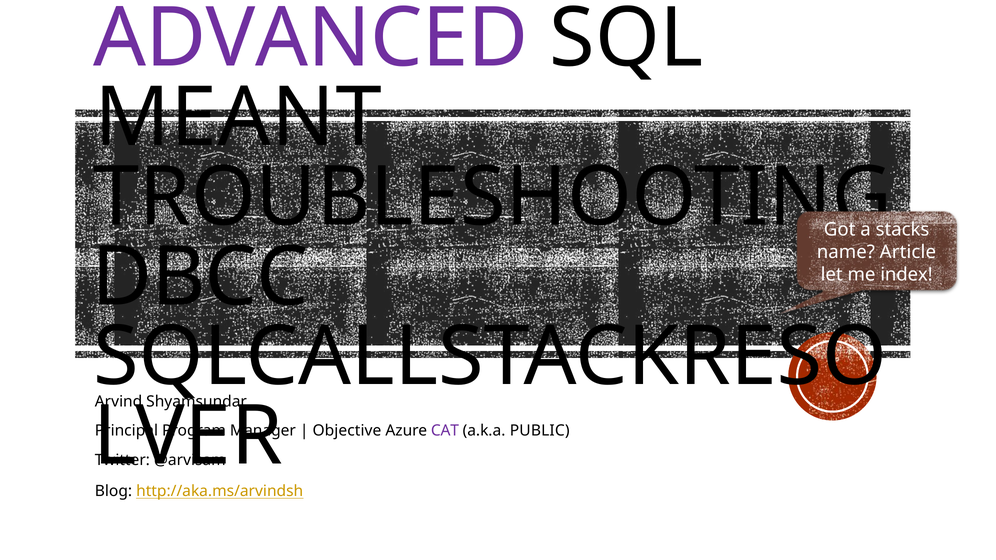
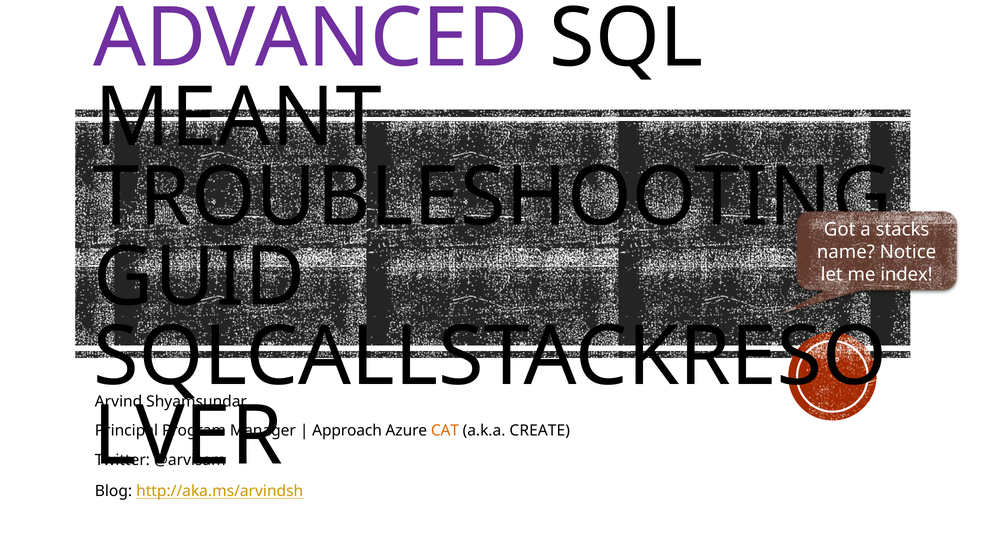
Article: Article -> Notice (908, 252)
DBCC: DBCC -> GUID (199, 277)
Objective: Objective -> Approach (347, 431)
CAT colour: purple -> orange (445, 431)
PUBLIC: PUBLIC -> CREATE (540, 431)
